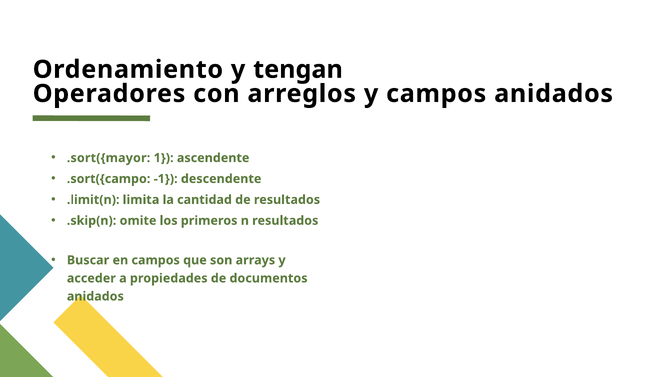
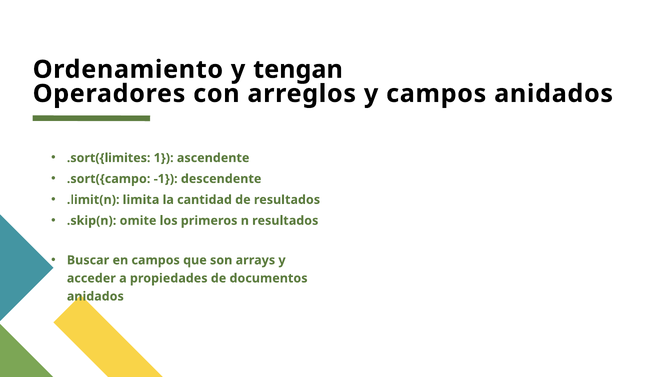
.sort({mayor: .sort({mayor -> .sort({limites (109, 158)
